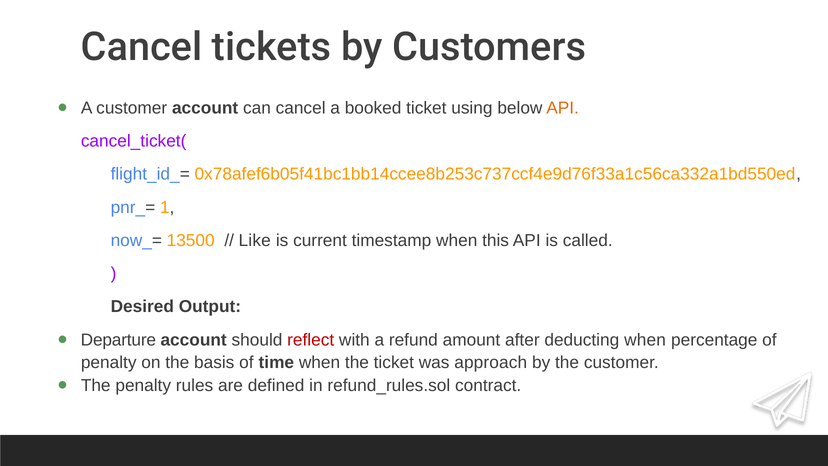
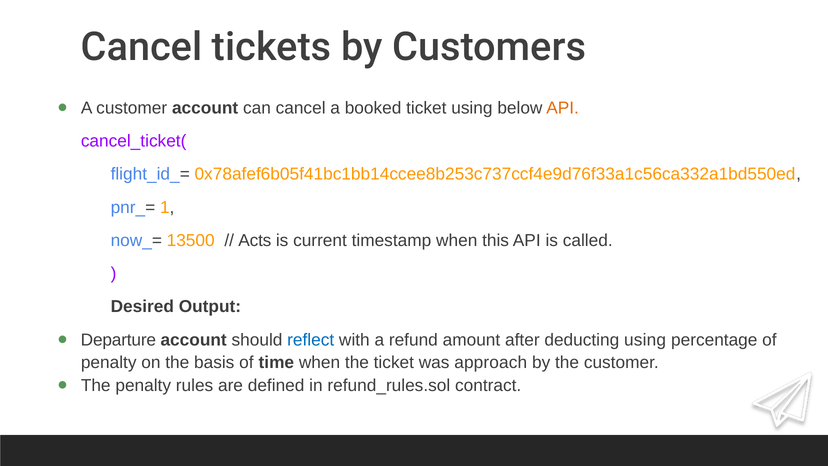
Like: Like -> Acts (255, 240)
reflect colour: red -> blue (311, 340)
deducting when: when -> using (645, 340)
